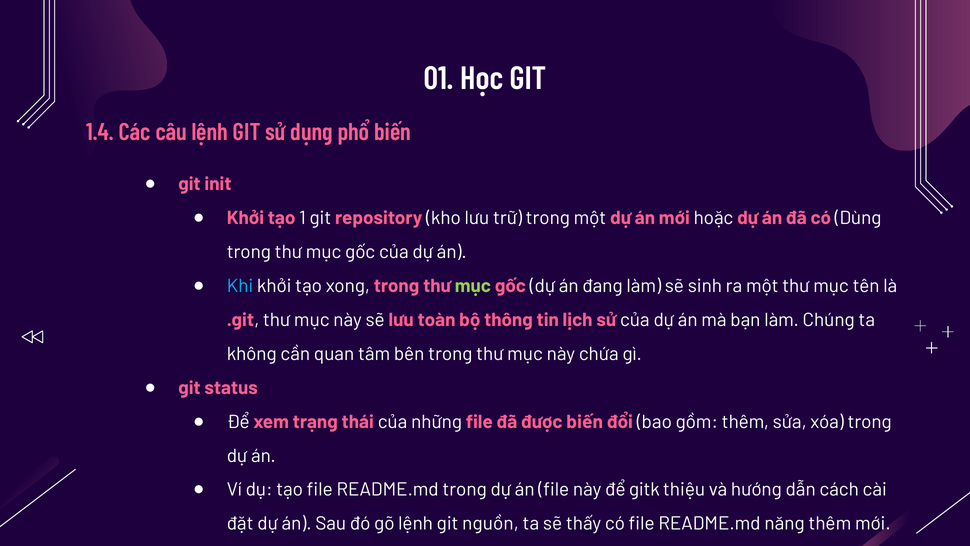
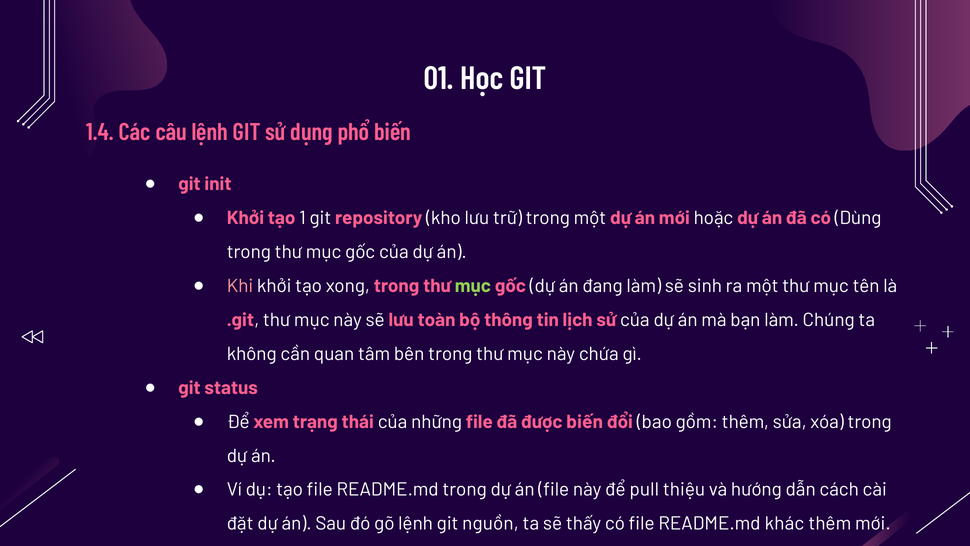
Khi colour: light blue -> pink (240, 286)
gitk: gitk -> pull (644, 489)
năng: năng -> khác (784, 523)
